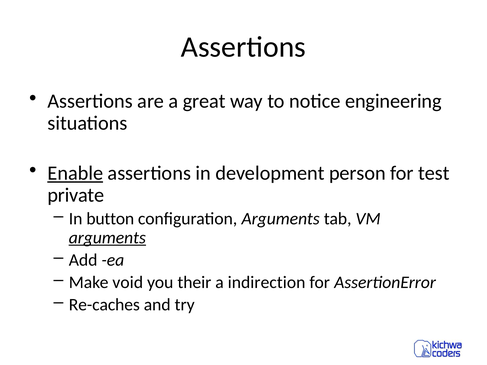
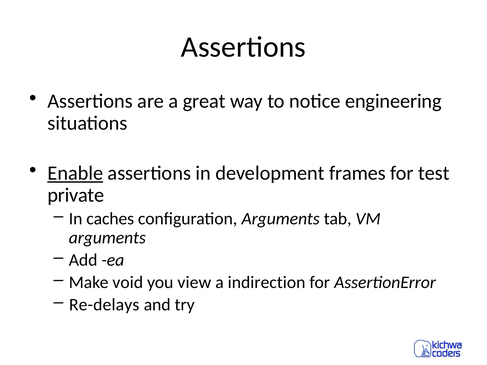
person: person -> frames (357, 173)
button: button -> caches (110, 219)
arguments underline: present -> none (107, 238)
their: their -> view (194, 283)
Re-caches: Re-caches -> Re-delays (104, 305)
